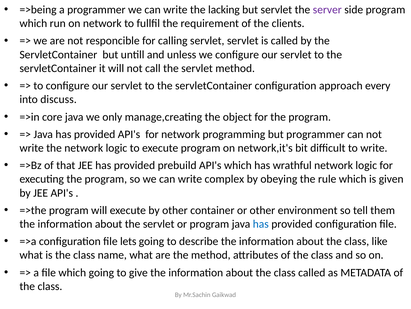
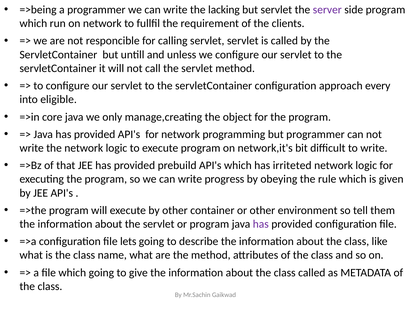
discuss: discuss -> eligible (59, 99)
wrathful: wrathful -> irriteted (292, 165)
complex: complex -> progress (224, 179)
has colour: blue -> purple (261, 224)
